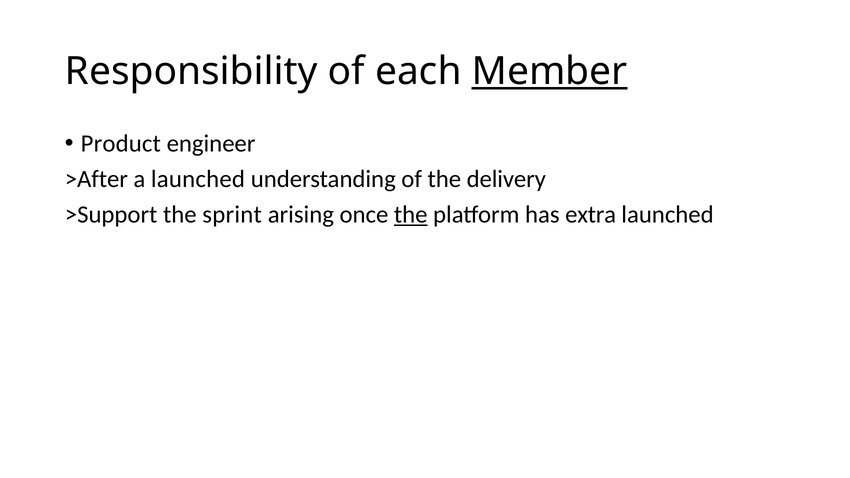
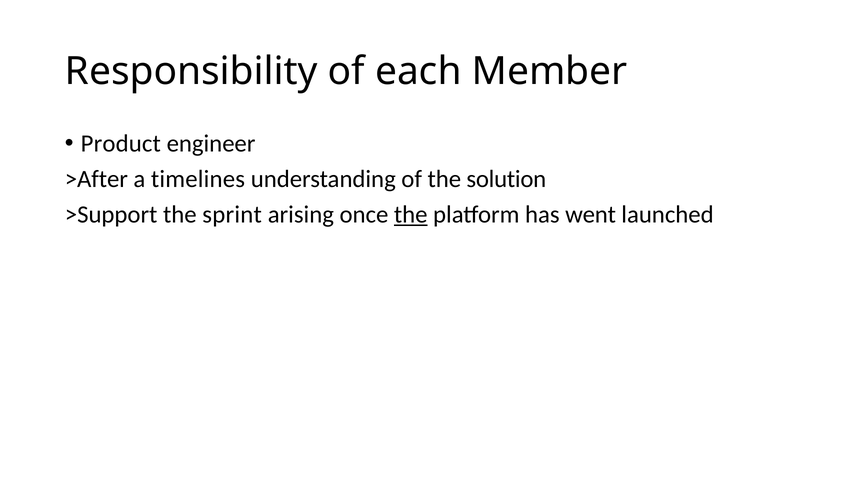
Member underline: present -> none (550, 71)
a launched: launched -> timelines (198, 179)
delivery: delivery -> solution (506, 179)
extra: extra -> went (591, 215)
